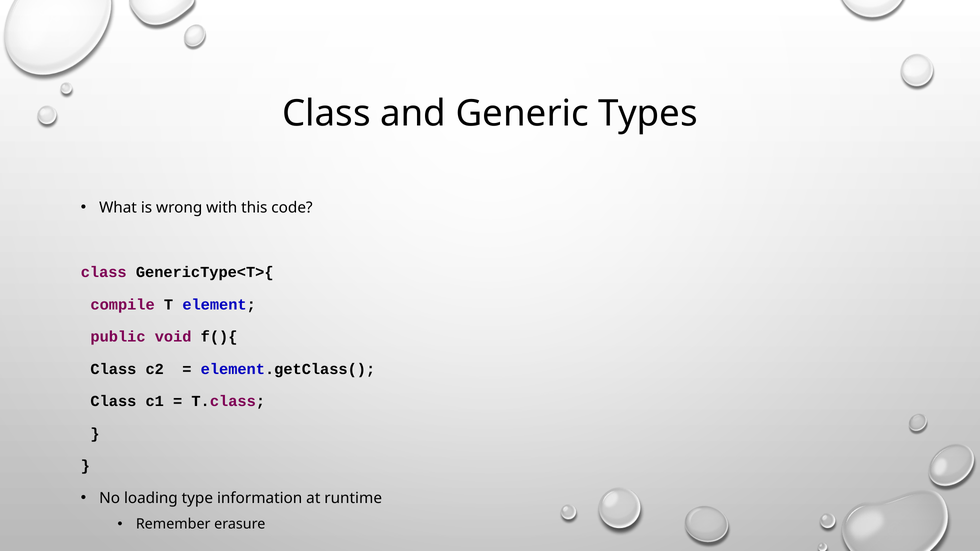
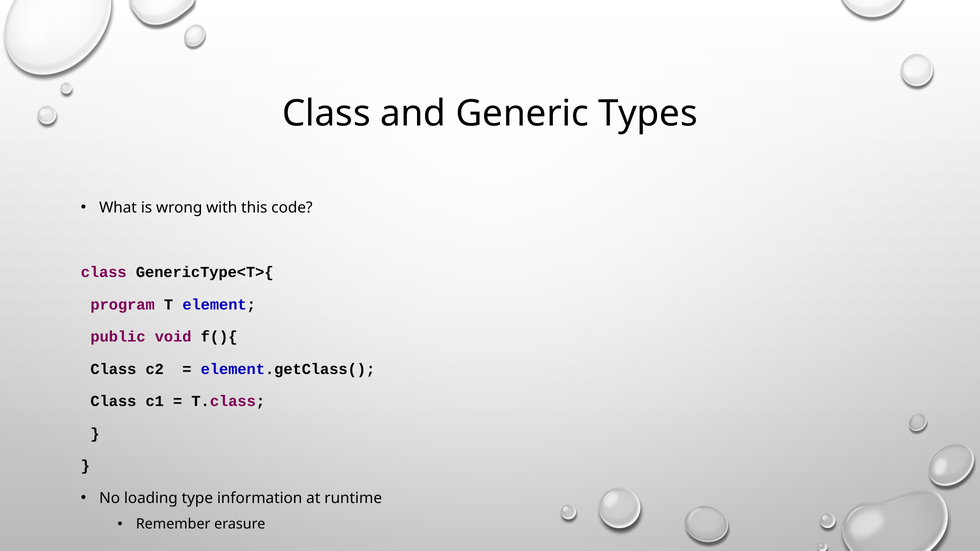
compile: compile -> program (123, 305)
